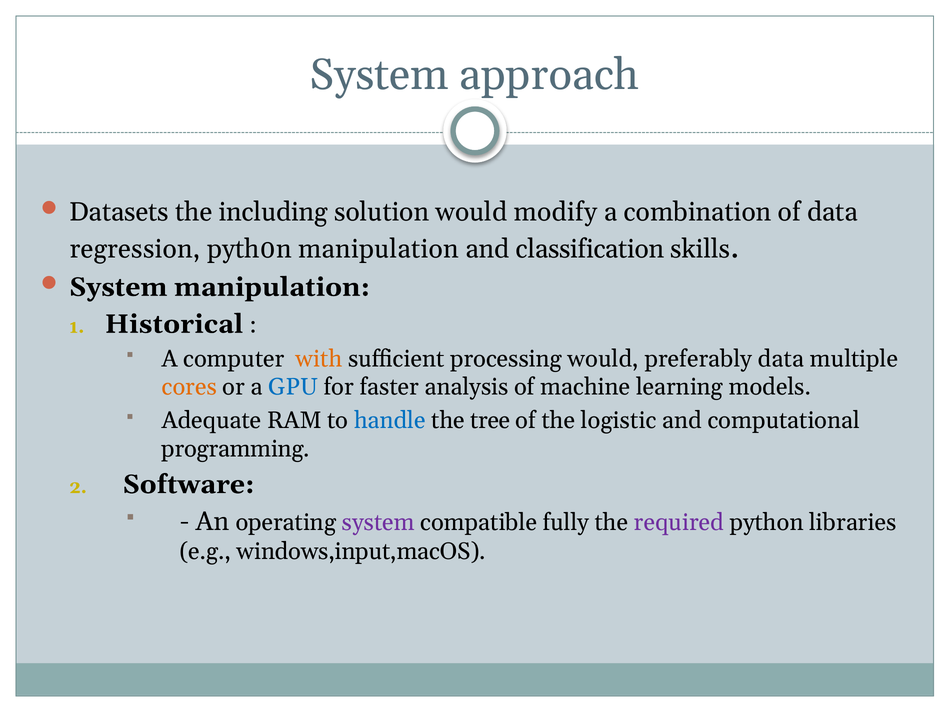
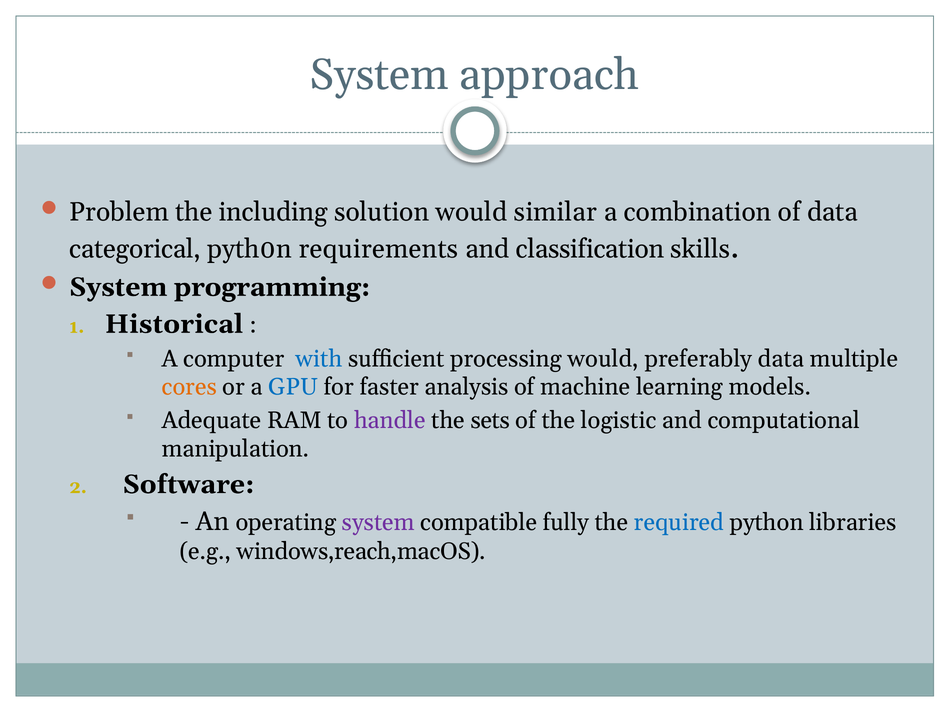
Datasets: Datasets -> Problem (119, 212)
modify: modify -> similar (555, 212)
regression: regression -> categorical (135, 249)
pyth0n manipulation: manipulation -> requirements (378, 249)
System manipulation: manipulation -> programming (272, 287)
with colour: orange -> blue (319, 359)
handle colour: blue -> purple (390, 421)
tree: tree -> sets (490, 421)
programming: programming -> manipulation (236, 449)
required colour: purple -> blue (679, 523)
windows,input,macOS: windows,input,macOS -> windows,reach,macOS (361, 552)
